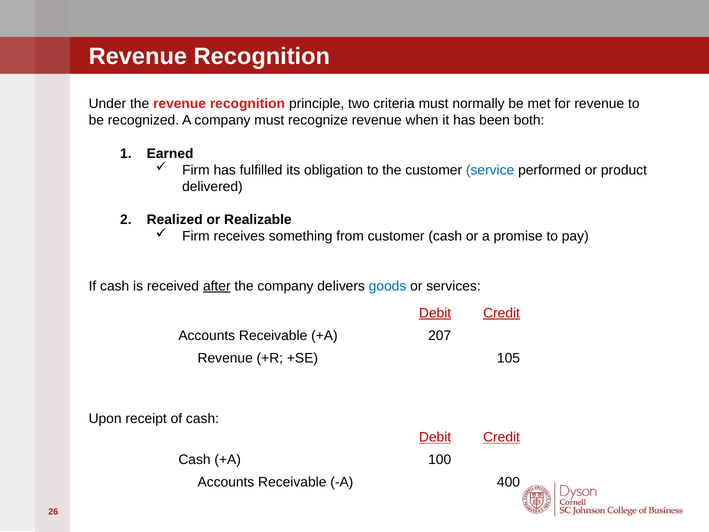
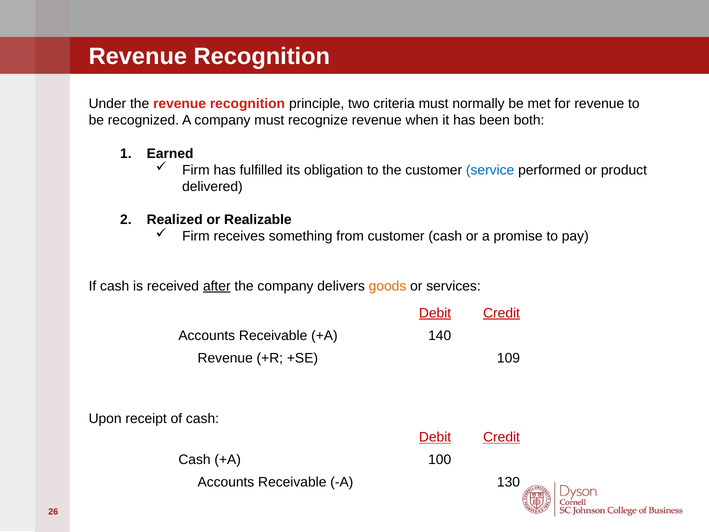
goods colour: blue -> orange (388, 286)
207: 207 -> 140 (440, 335)
105: 105 -> 109 (508, 358)
400: 400 -> 130 (508, 482)
